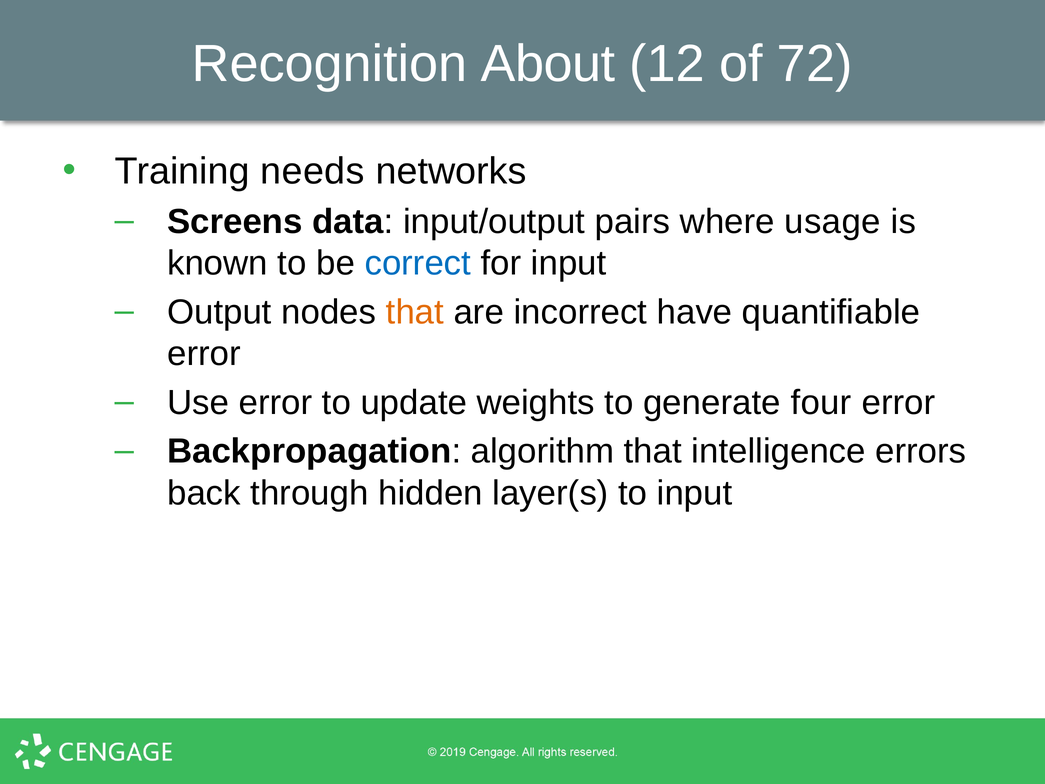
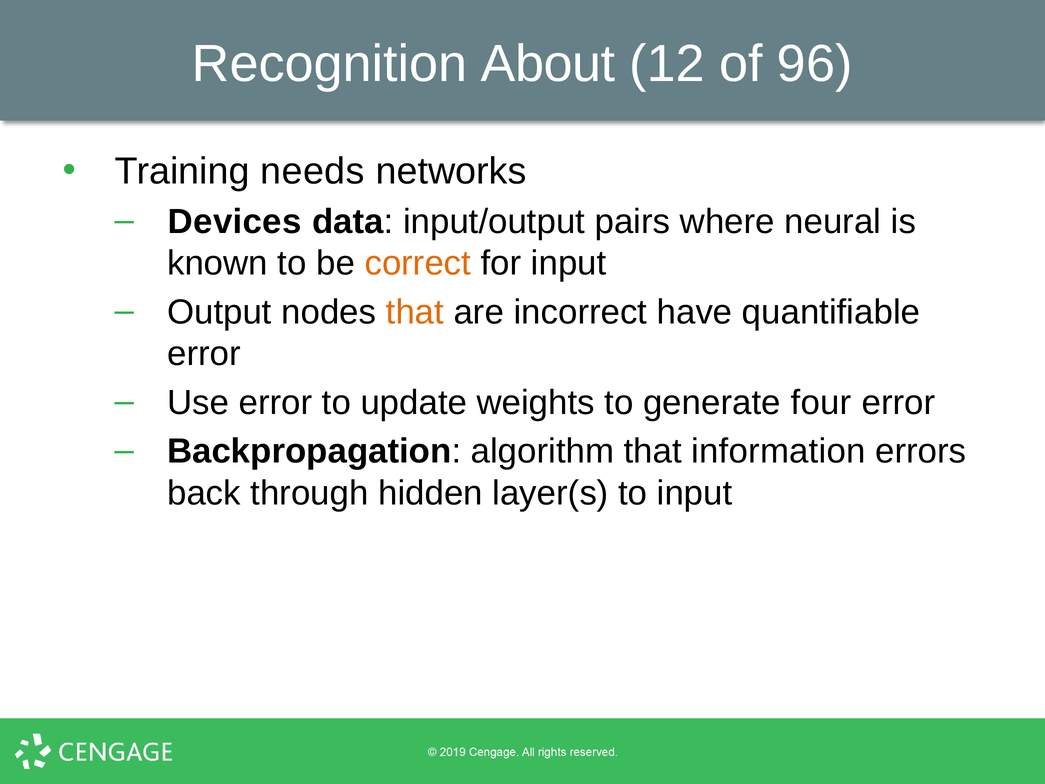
72: 72 -> 96 (815, 64)
Screens: Screens -> Devices (235, 221)
usage: usage -> neural (833, 221)
correct colour: blue -> orange (418, 263)
intelligence: intelligence -> information (779, 451)
